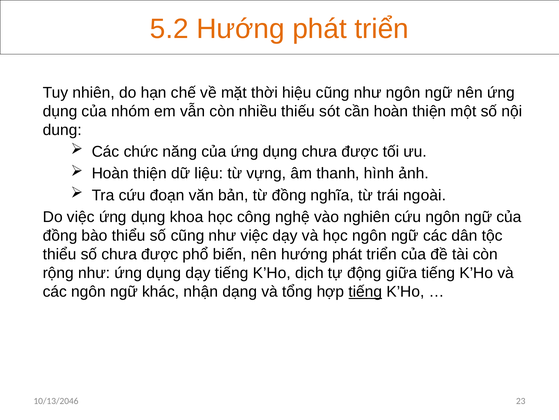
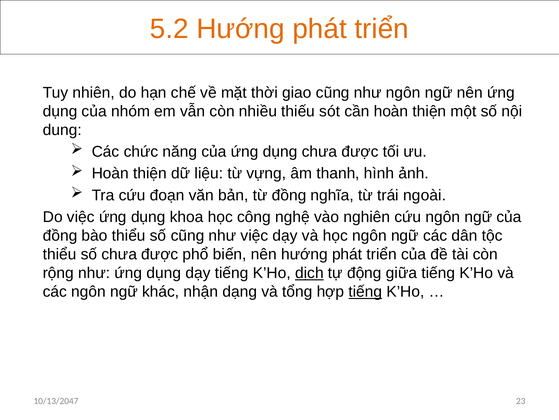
hiệu: hiệu -> giao (297, 92)
dịch underline: none -> present (309, 273)
10/13/2046: 10/13/2046 -> 10/13/2047 (56, 400)
